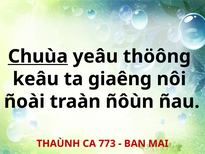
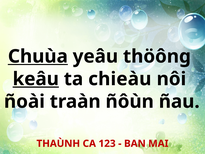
keâu underline: none -> present (36, 79)
giaêng: giaêng -> chieàu (120, 79)
773: 773 -> 123 (107, 143)
